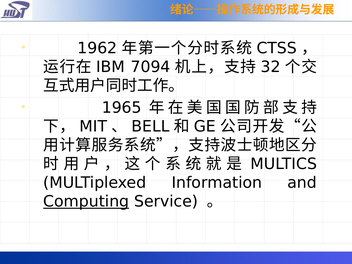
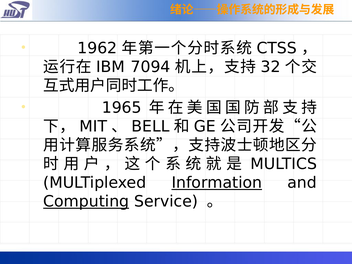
Information underline: none -> present (217, 183)
